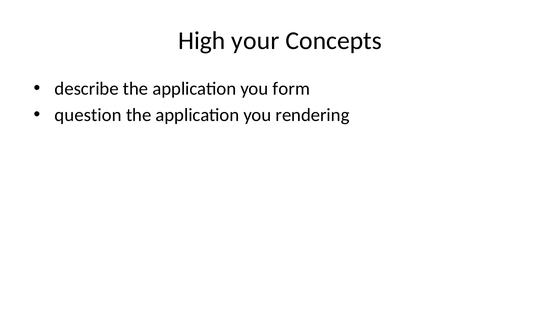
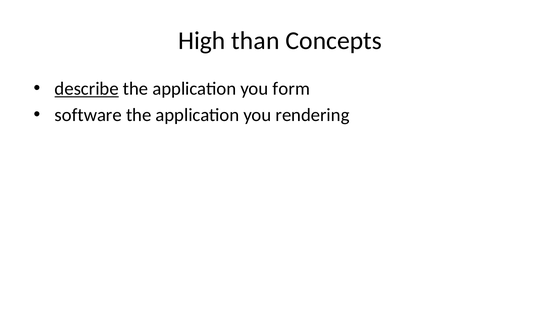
your: your -> than (255, 41)
describe underline: none -> present (87, 89)
question: question -> software (88, 115)
